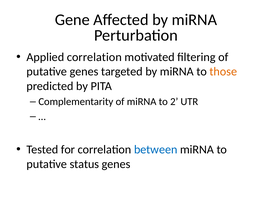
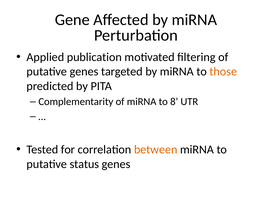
Applied correlation: correlation -> publication (94, 57)
2: 2 -> 8 (174, 102)
between colour: blue -> orange (156, 150)
